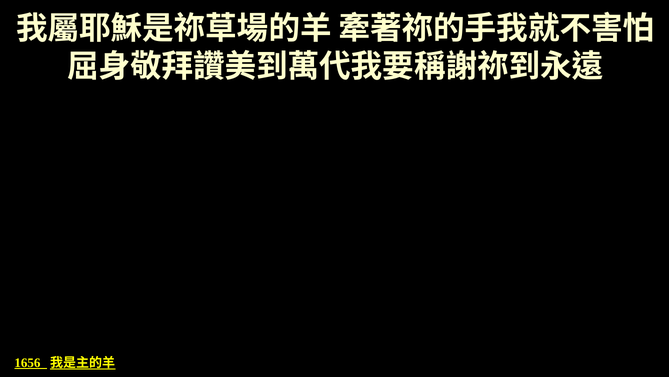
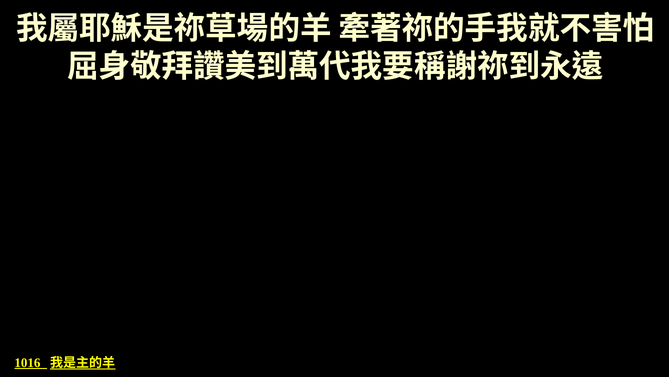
1656: 1656 -> 1016 (27, 362)
